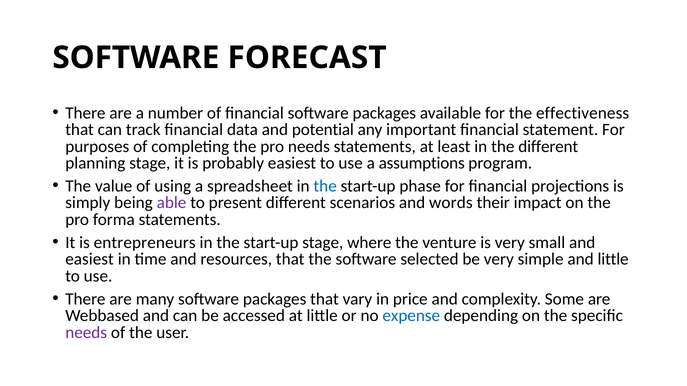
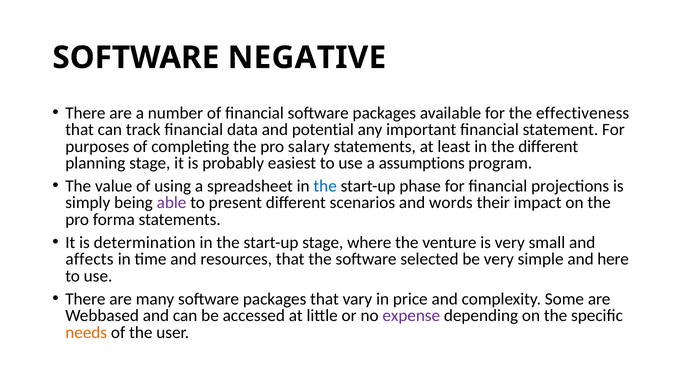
FORECAST: FORECAST -> NEGATIVE (307, 58)
pro needs: needs -> salary (309, 147)
entrepreneurs: entrepreneurs -> determination (145, 243)
easiest: easiest -> affects (89, 260)
and little: little -> here (613, 260)
expense colour: blue -> purple (411, 316)
needs colour: purple -> orange (86, 333)
